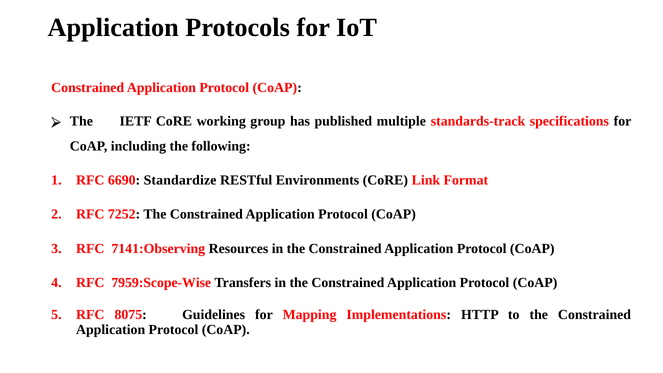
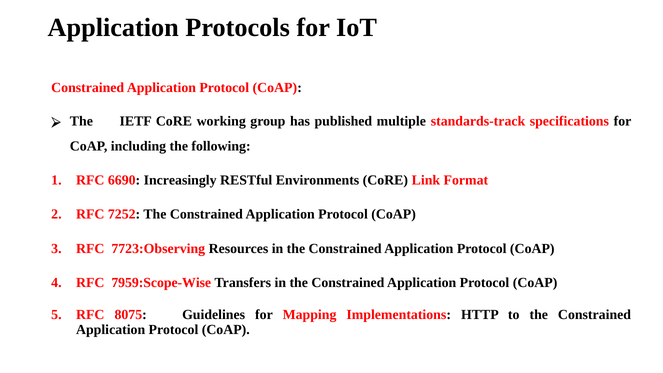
Standardize: Standardize -> Increasingly (180, 180)
7141:Observing: 7141:Observing -> 7723:Observing (158, 248)
